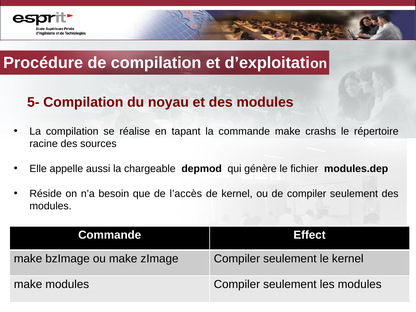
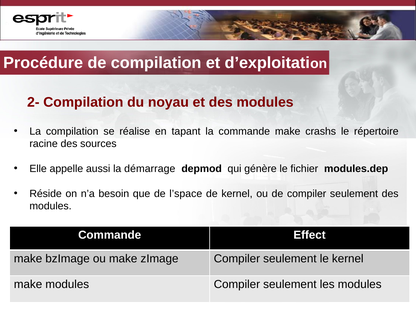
5-: 5- -> 2- (33, 102)
chargeable: chargeable -> démarrage (150, 169)
l’accès: l’accès -> l’space (186, 194)
